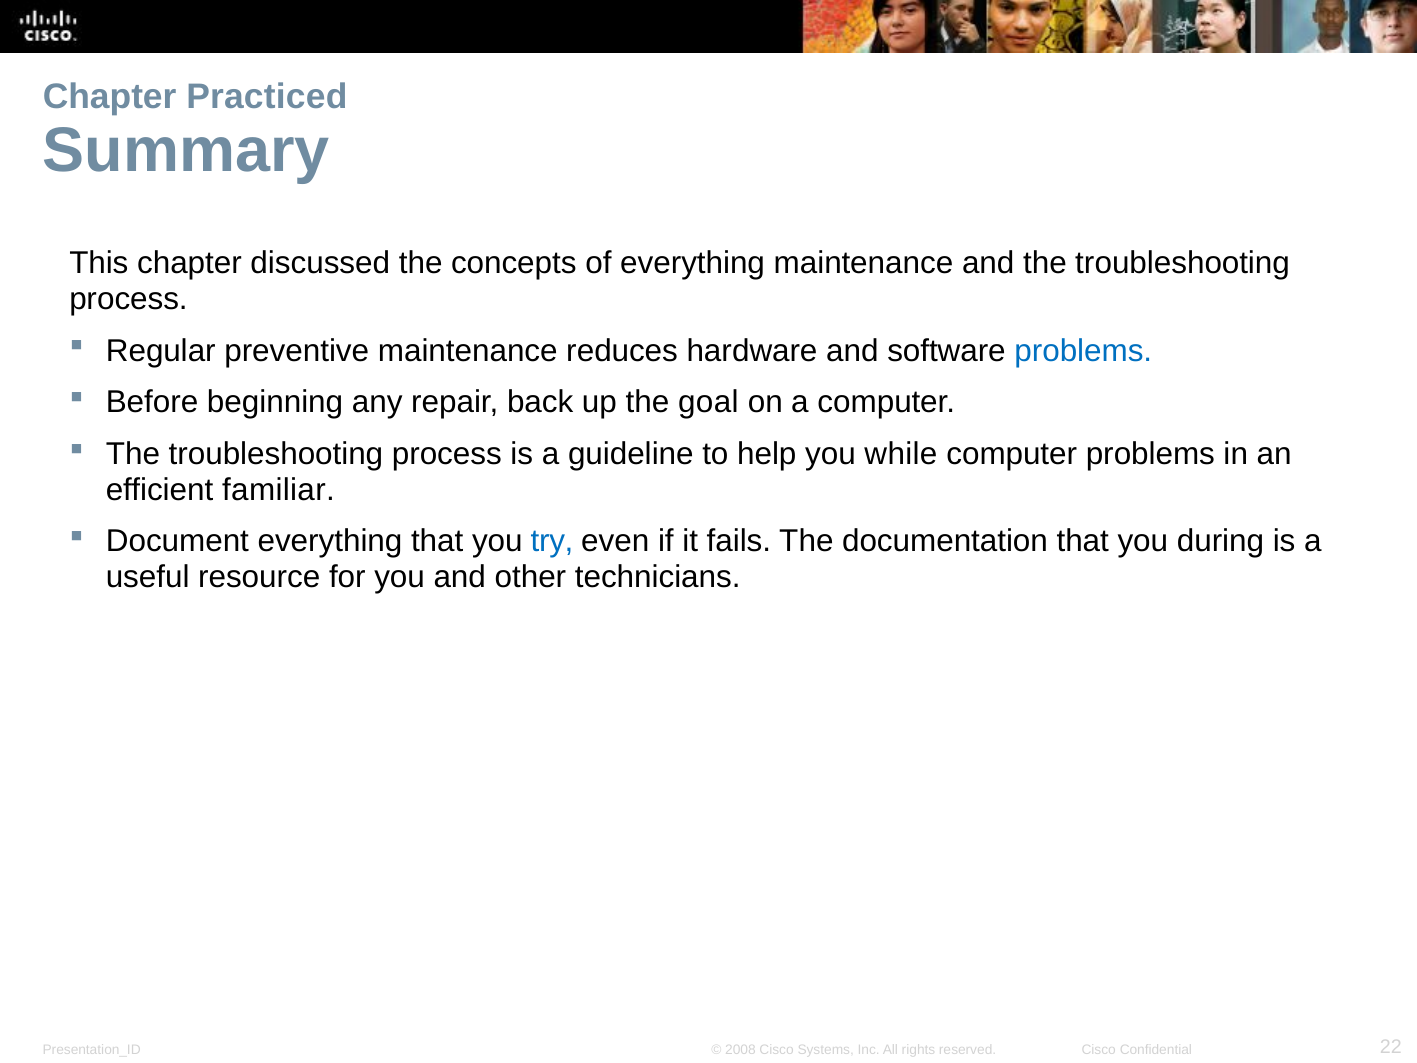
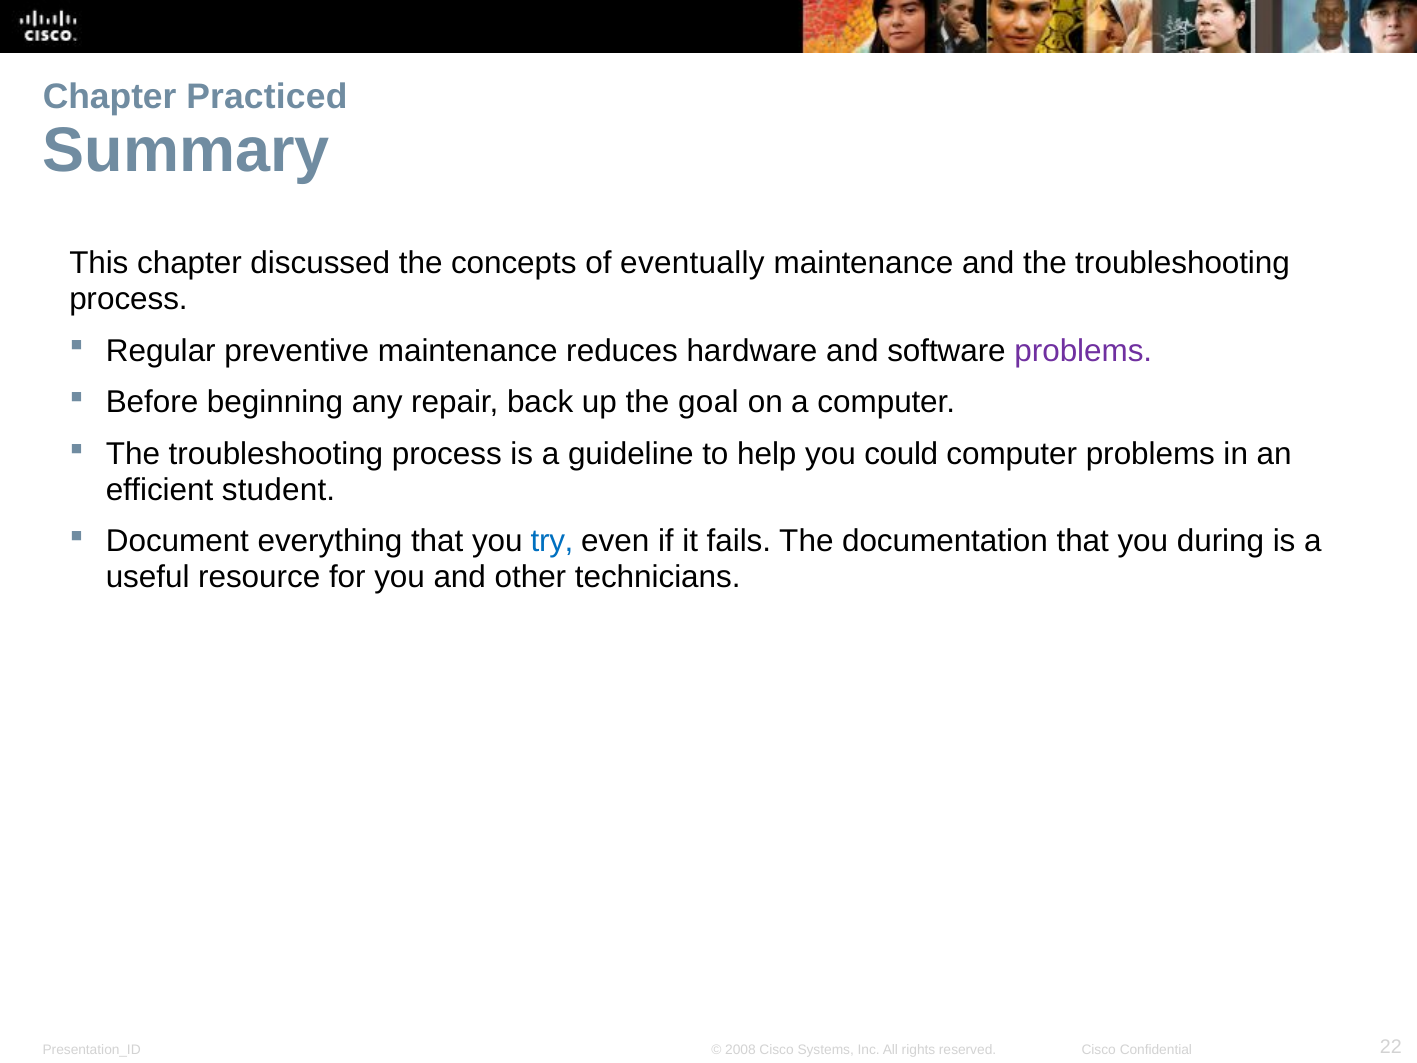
of everything: everything -> eventually (692, 263)
problems colour: blue -> purple (1083, 351)
while: while -> could (901, 454)
familiar: familiar -> student (279, 490)
